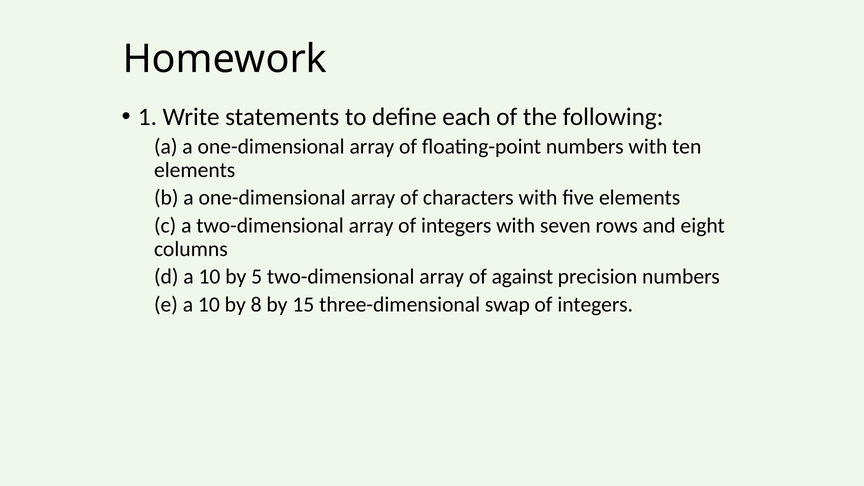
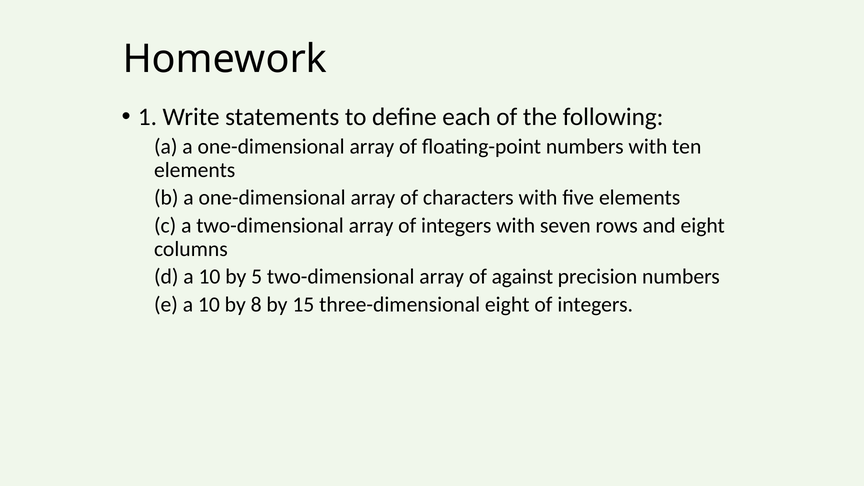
three-dimensional swap: swap -> eight (507, 304)
